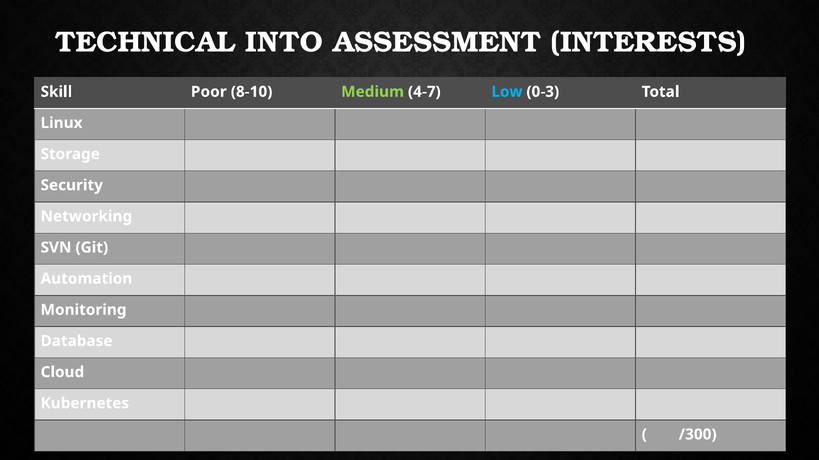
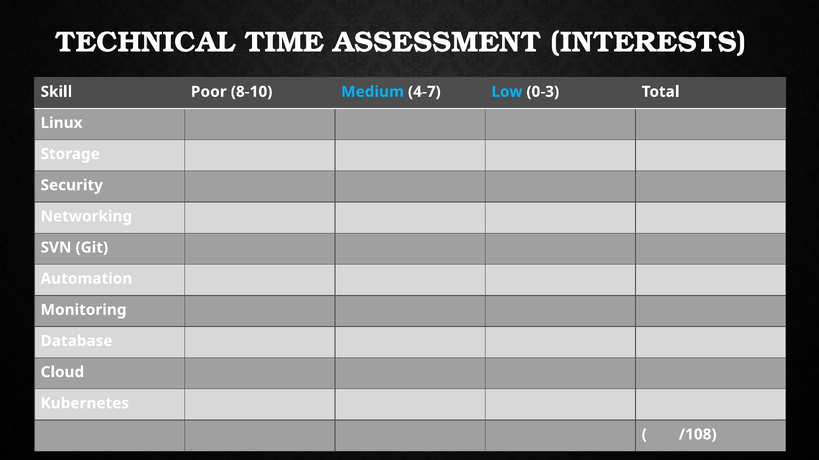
INTO: INTO -> TIME (284, 42)
Medium colour: light green -> light blue (373, 92)
/300: /300 -> /108 (698, 435)
